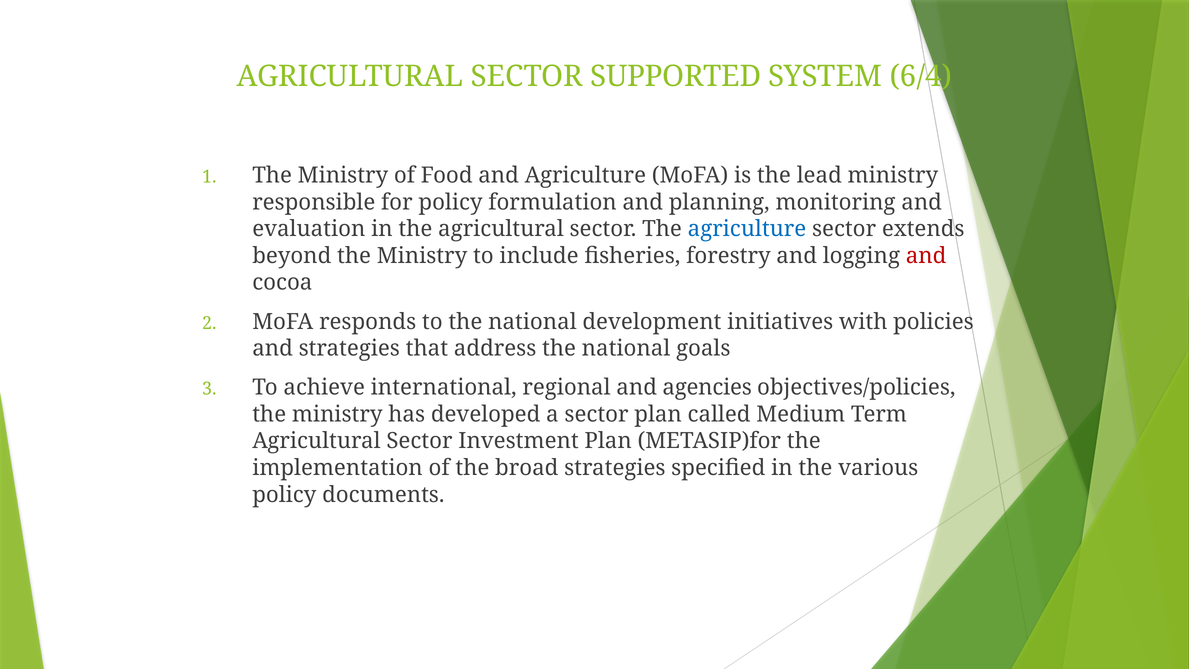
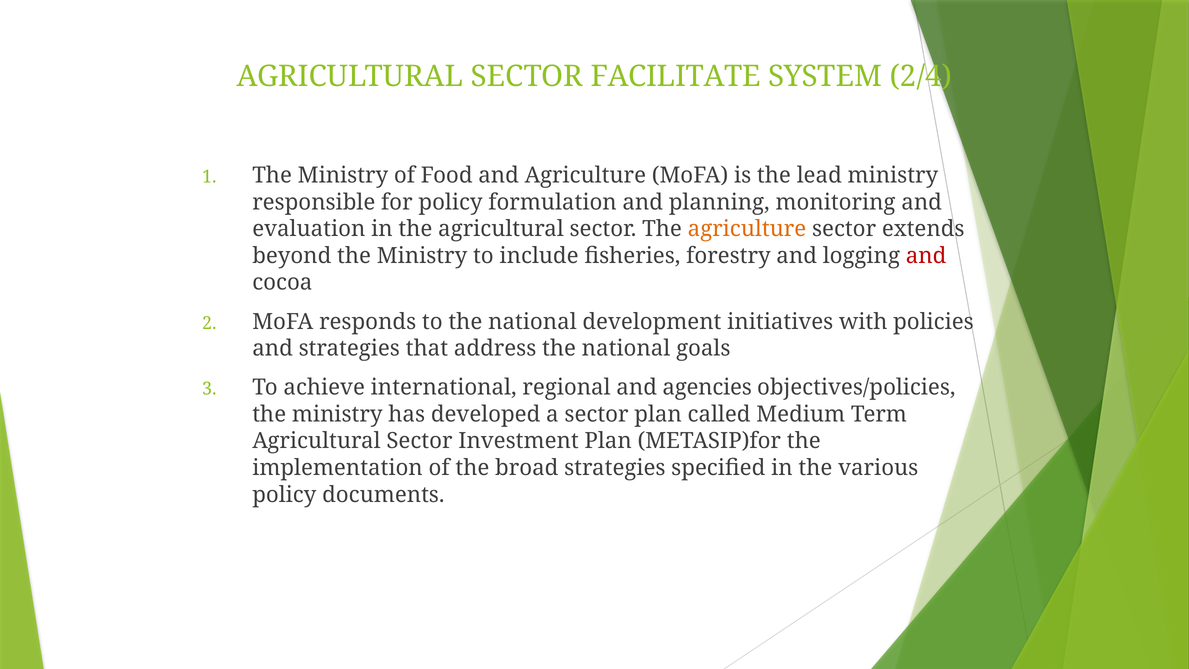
SUPPORTED: SUPPORTED -> FACILITATE (676, 76)
6/4: 6/4 -> 2/4 (921, 76)
agriculture colour: blue -> orange (747, 229)
